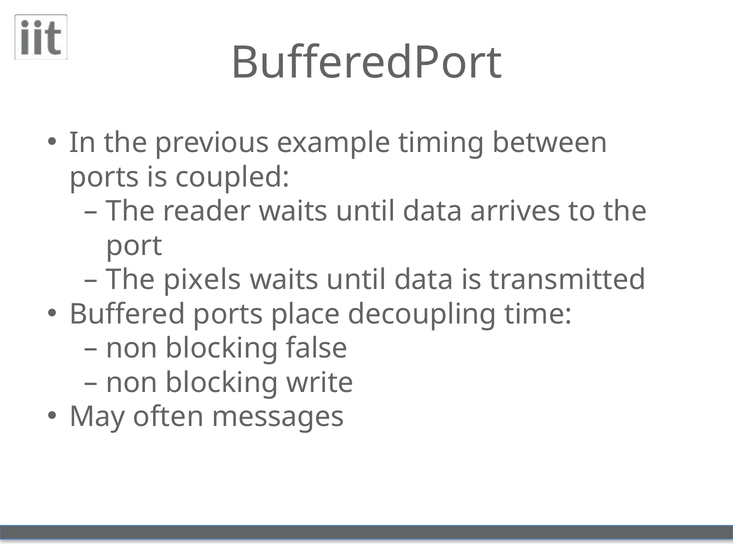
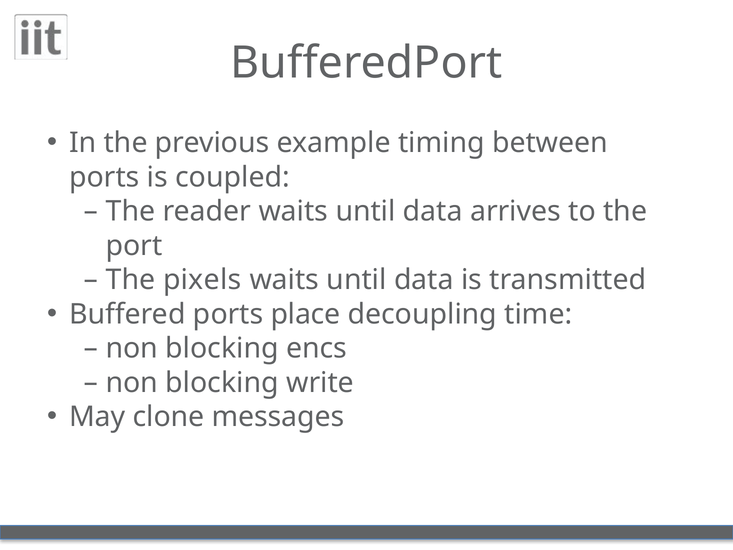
false: false -> encs (317, 348)
often: often -> clone (169, 417)
